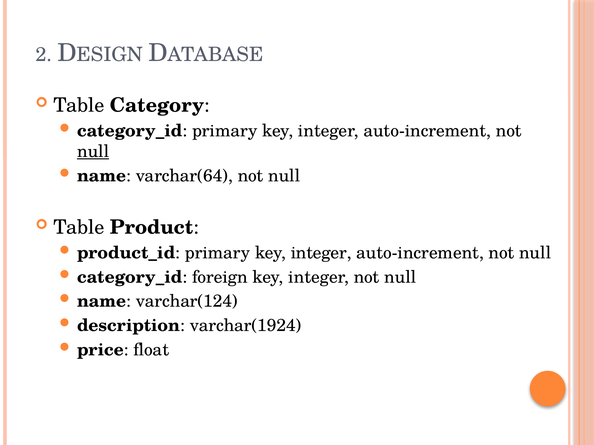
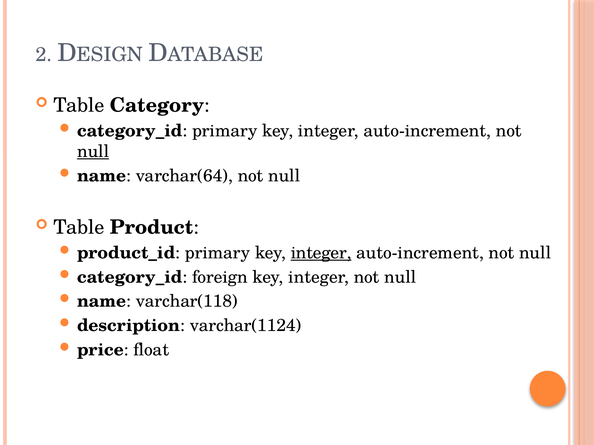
integer underline: none -> present (321, 253)
varchar(124: varchar(124 -> varchar(118 (187, 302)
varchar(1924: varchar(1924 -> varchar(1124 (246, 326)
